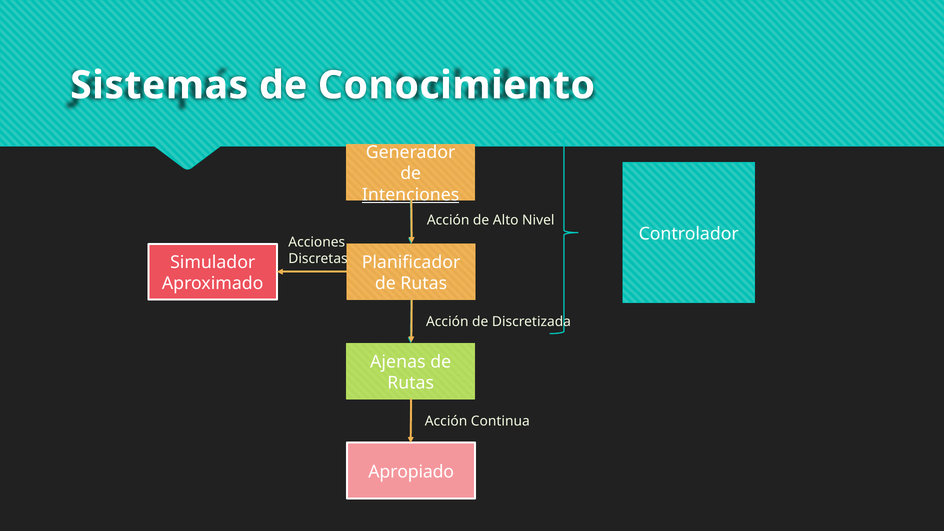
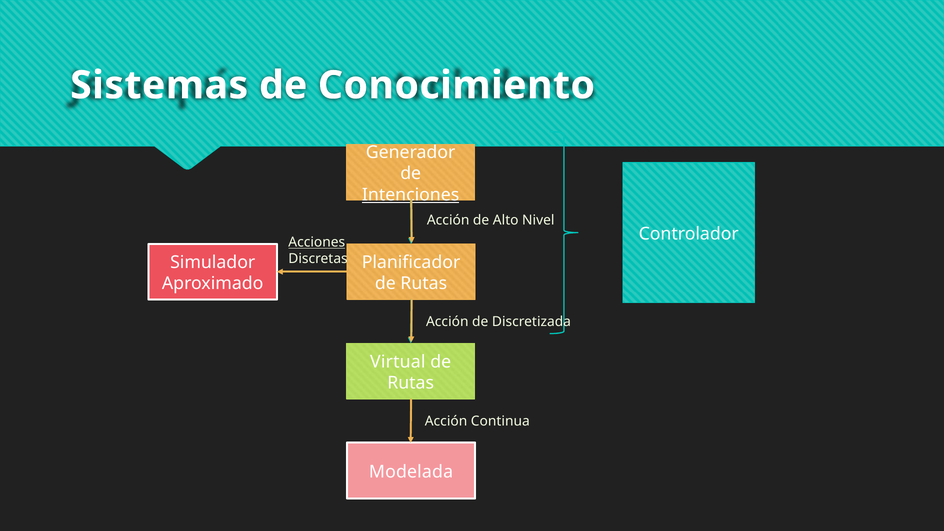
Acciones underline: none -> present (317, 242)
Ajenas: Ajenas -> Virtual (398, 362)
Apropiado: Apropiado -> Modelada (411, 472)
